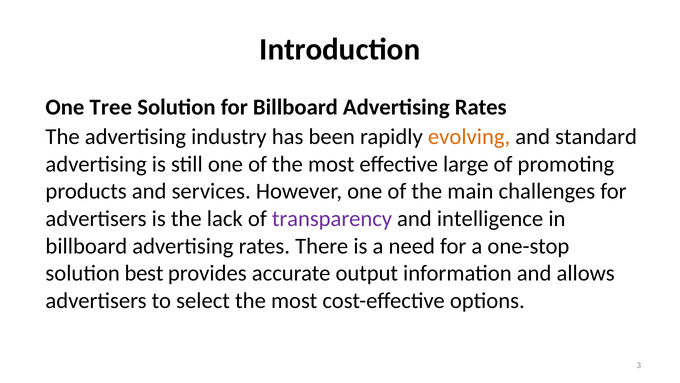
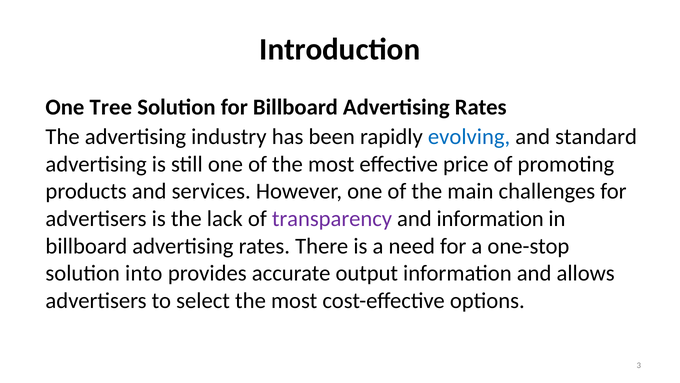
evolving colour: orange -> blue (469, 137)
large: large -> price (466, 164)
and intelligence: intelligence -> information (490, 218)
best: best -> into (144, 273)
